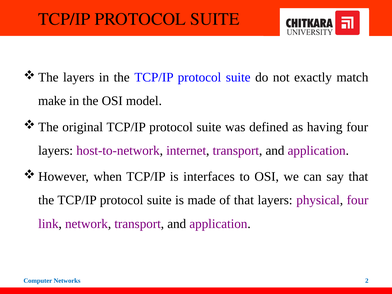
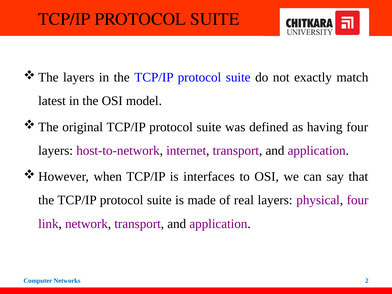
make: make -> latest (52, 101)
of that: that -> real (244, 200)
